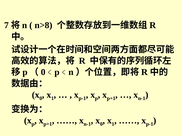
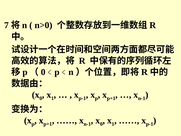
n>8: n>8 -> n>0 (44, 25)
